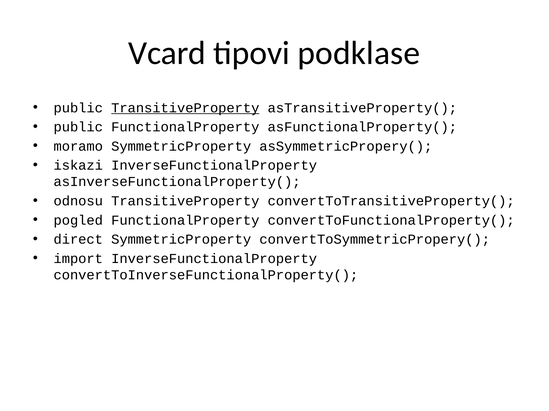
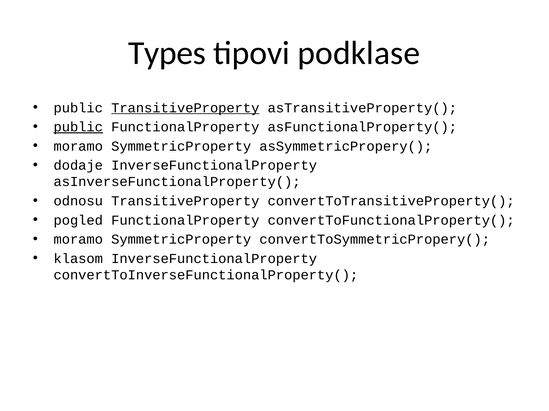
Vcard: Vcard -> Types (167, 53)
public underline: none -> present (78, 127)
iskazi: iskazi -> dodaje (78, 166)
direct: direct -> moramo (78, 240)
import: import -> klasom (78, 259)
